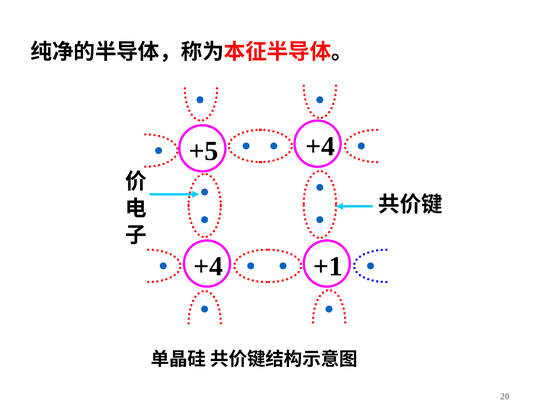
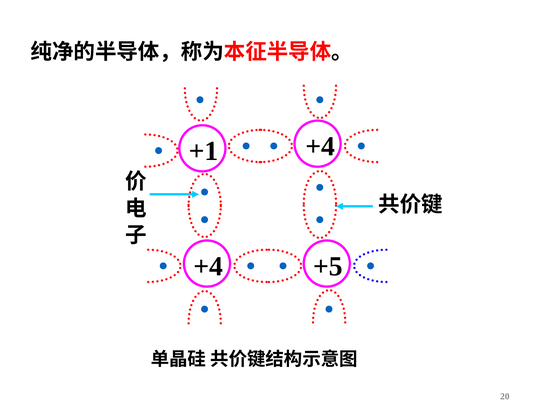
+5: +5 -> +1 (204, 151)
+1: +1 -> +5 (328, 266)
